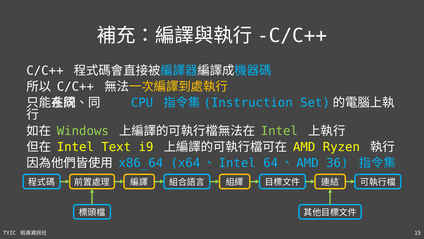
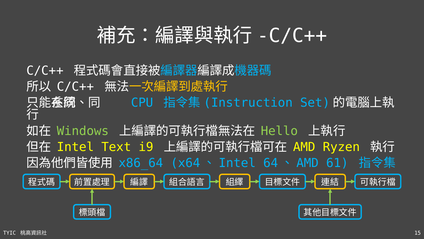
Intel: Intel -> Hello (279, 131)
36: 36 -> 61 (337, 163)
